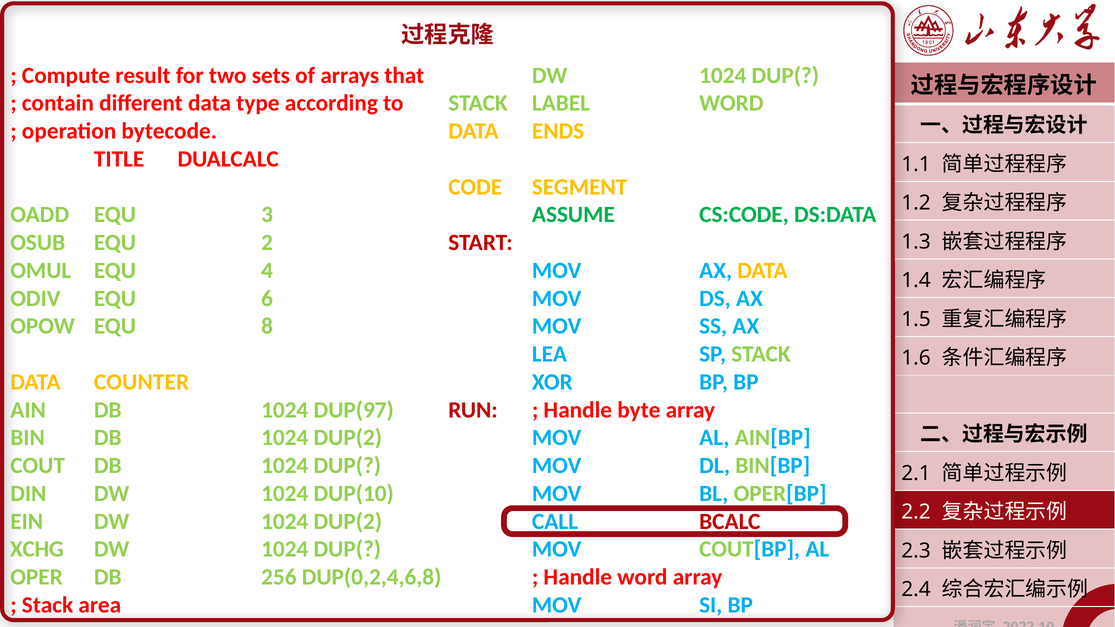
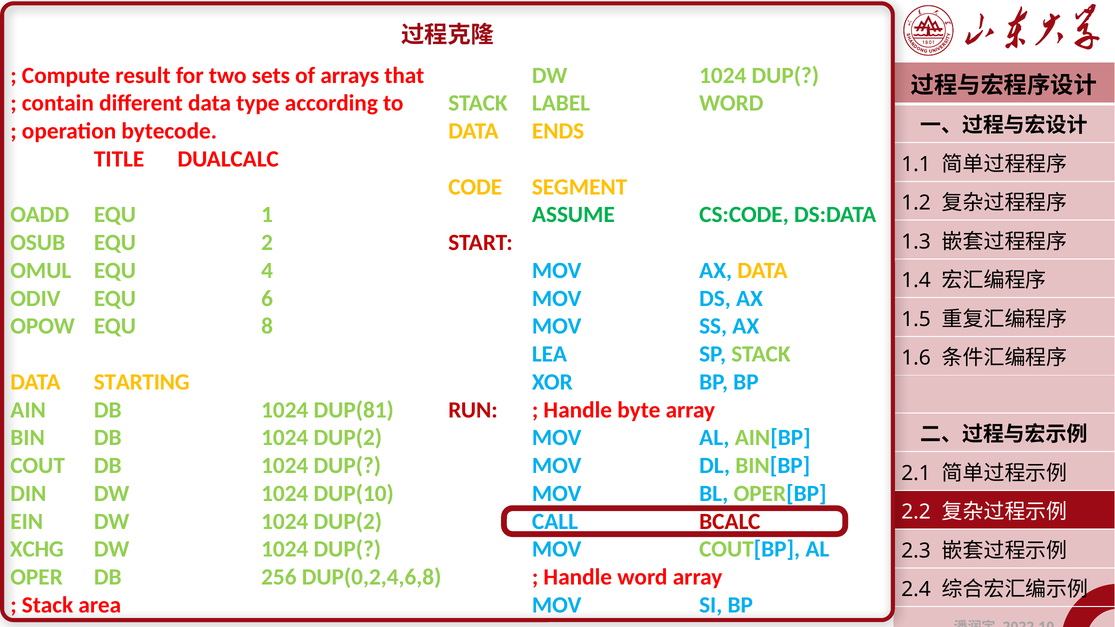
3: 3 -> 1 (267, 215)
COUNTER: COUNTER -> STARTING (142, 382)
DUP(97: DUP(97 -> DUP(81 (354, 410)
